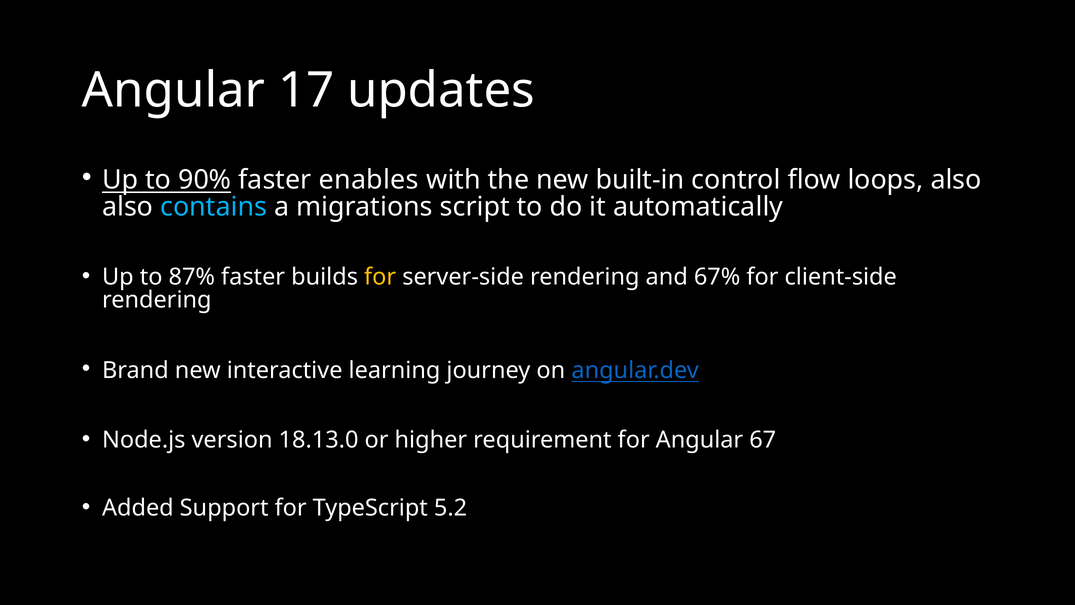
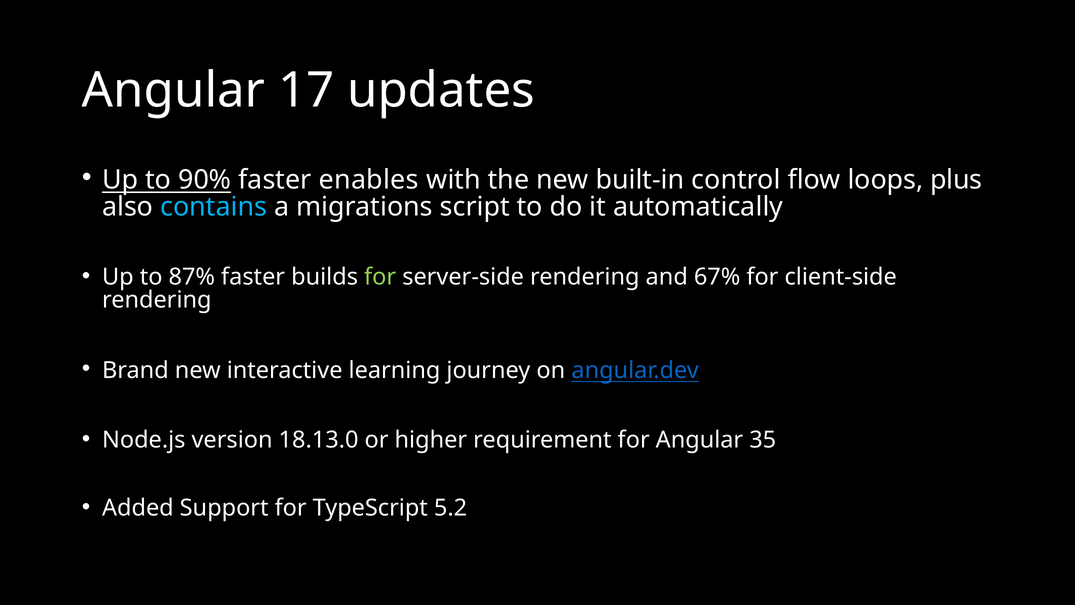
loops also: also -> plus (956, 180)
for colour: yellow -> light green (380, 277)
67: 67 -> 35 (763, 440)
